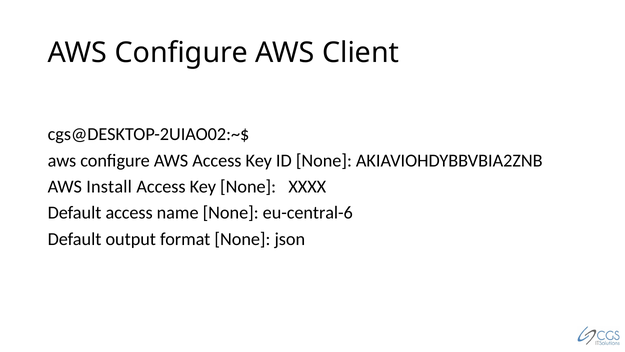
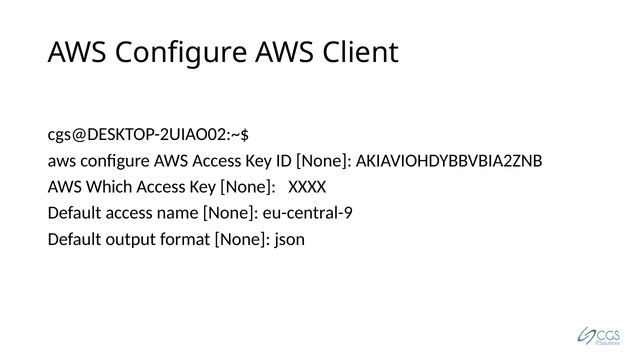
Install: Install -> Which (109, 186)
eu-central-6: eu-central-6 -> eu-central-9 (308, 213)
